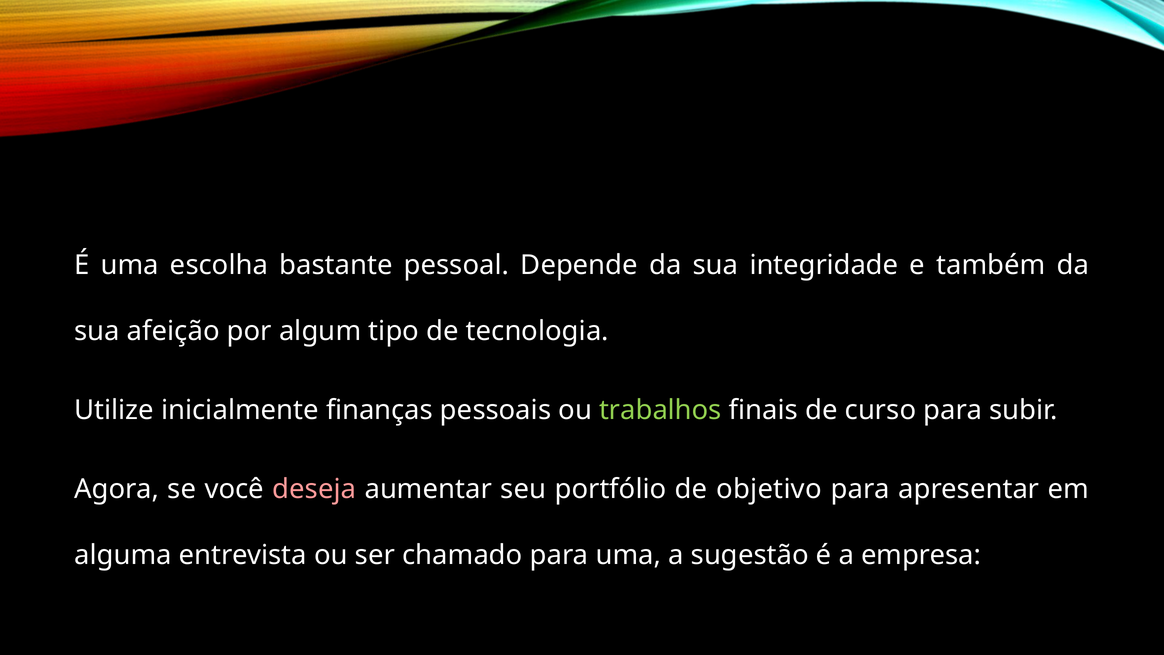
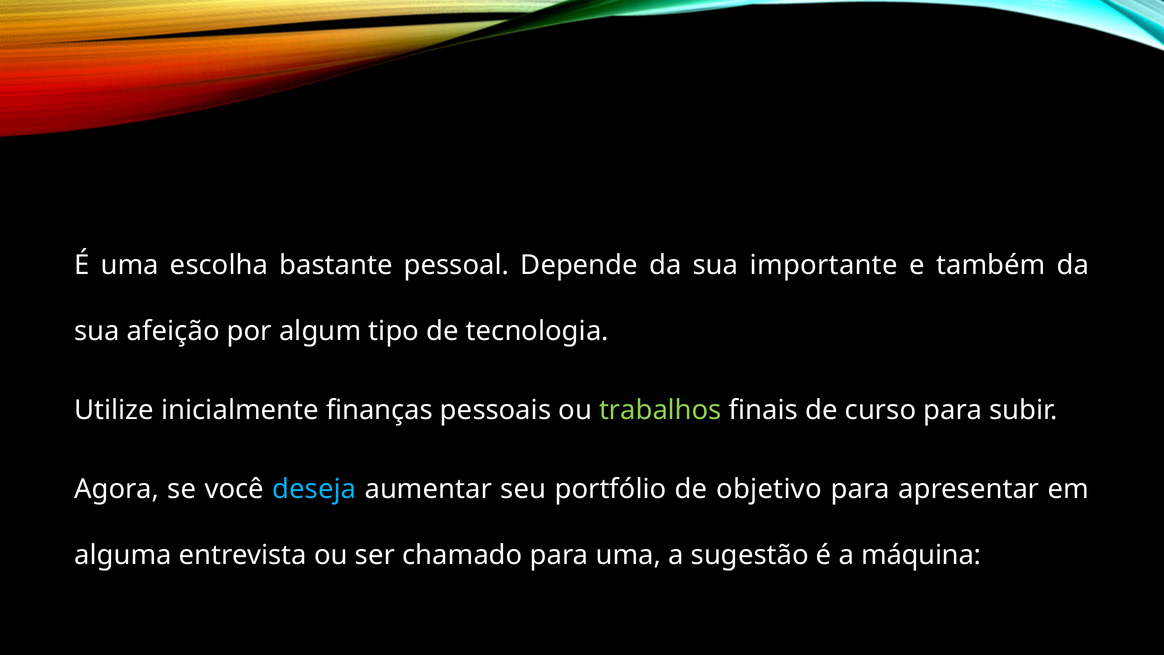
integridade: integridade -> importante (824, 265)
deseja colour: pink -> light blue (314, 489)
empresa: empresa -> máquina (921, 555)
